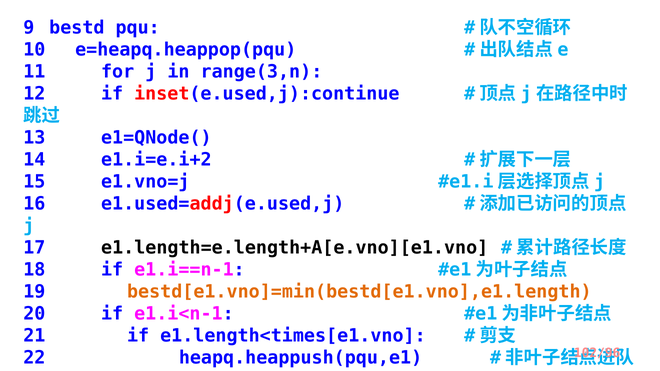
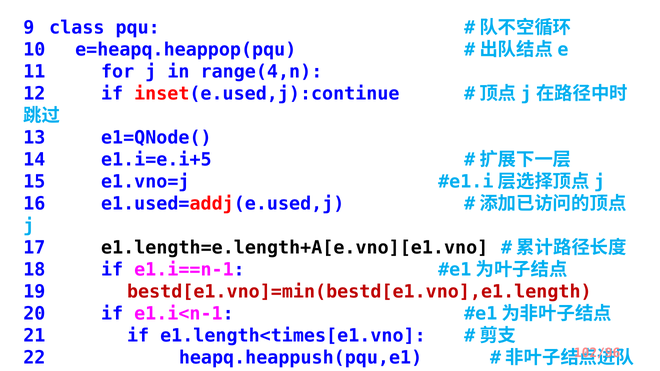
bestd: bestd -> class (77, 28)
range(3,n: range(3,n -> range(4,n (261, 72)
e1.i=e.i+2: e1.i=e.i+2 -> e1.i=e.i+5 (156, 160)
bestd[e1.vno]=min(bestd[e1.vno],e1.length colour: orange -> red (359, 292)
